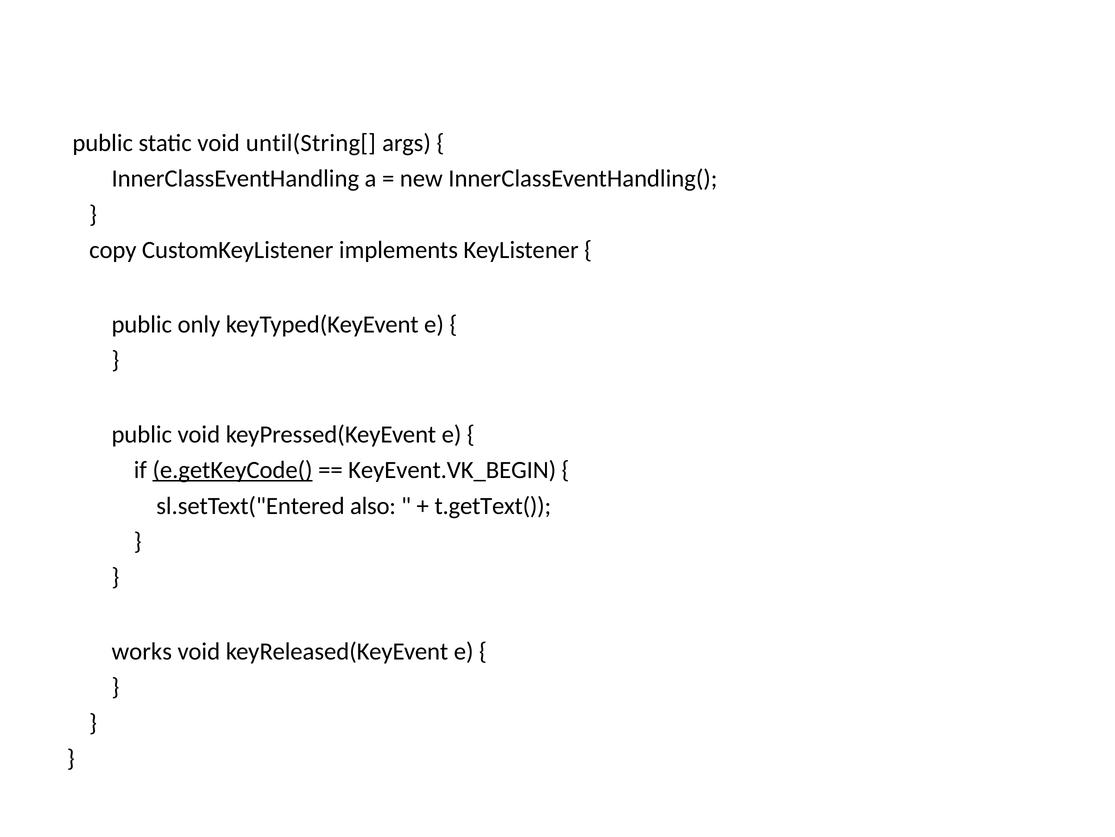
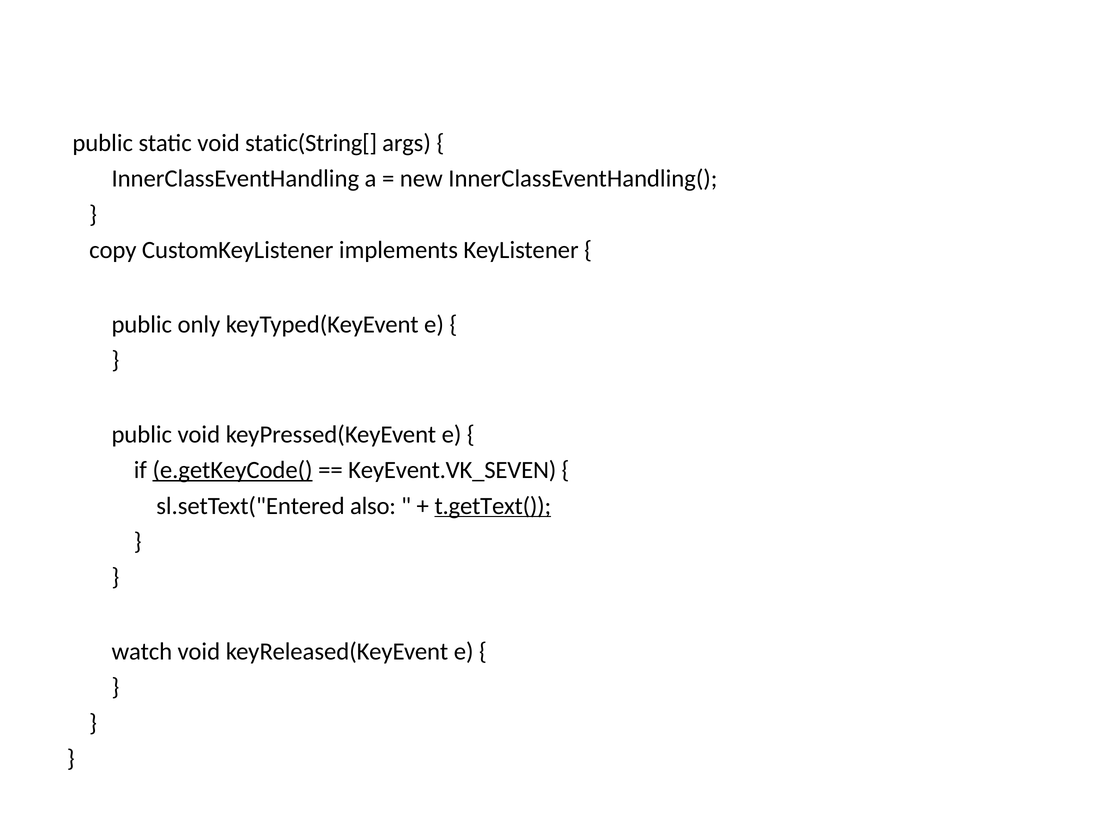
until(String[: until(String[ -> static(String[ (311, 143)
KeyEvent.VK_BEGIN: KeyEvent.VK_BEGIN -> KeyEvent.VK_SEVEN (452, 470)
t.getText( underline: none -> present (493, 505)
works: works -> watch (142, 651)
